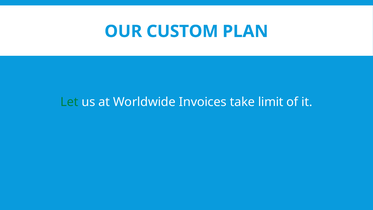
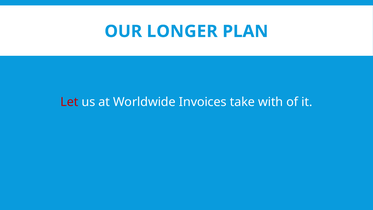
CUSTOM: CUSTOM -> LONGER (182, 31)
Let colour: green -> red (69, 102)
limit: limit -> with (271, 102)
